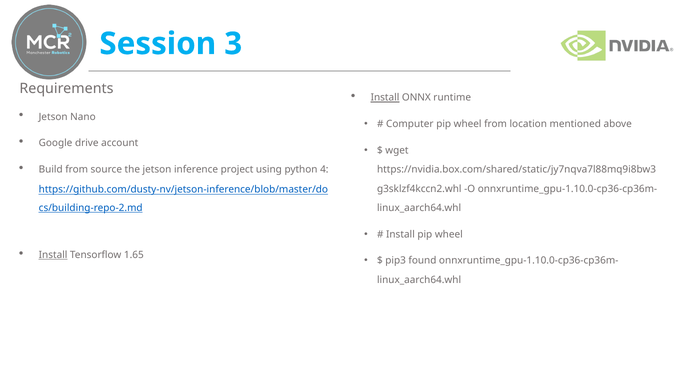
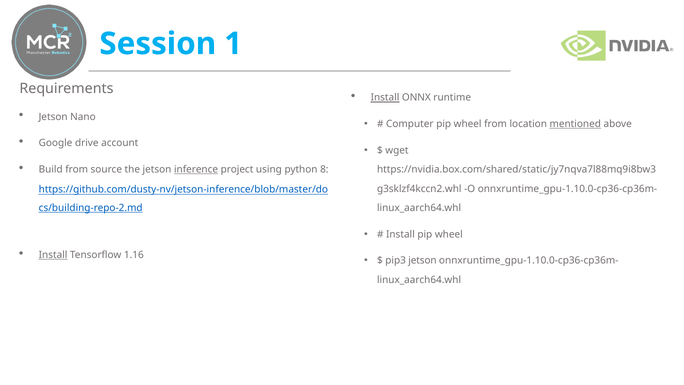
3: 3 -> 1 (233, 44)
mentioned underline: none -> present (575, 124)
inference underline: none -> present (196, 169)
4: 4 -> 8 (324, 169)
1.65: 1.65 -> 1.16 (134, 255)
pip3 found: found -> jetson (423, 260)
